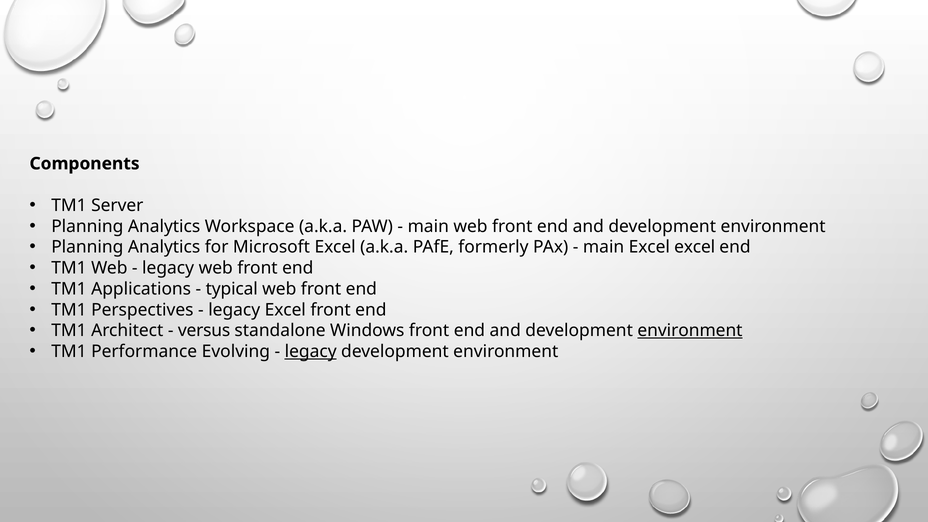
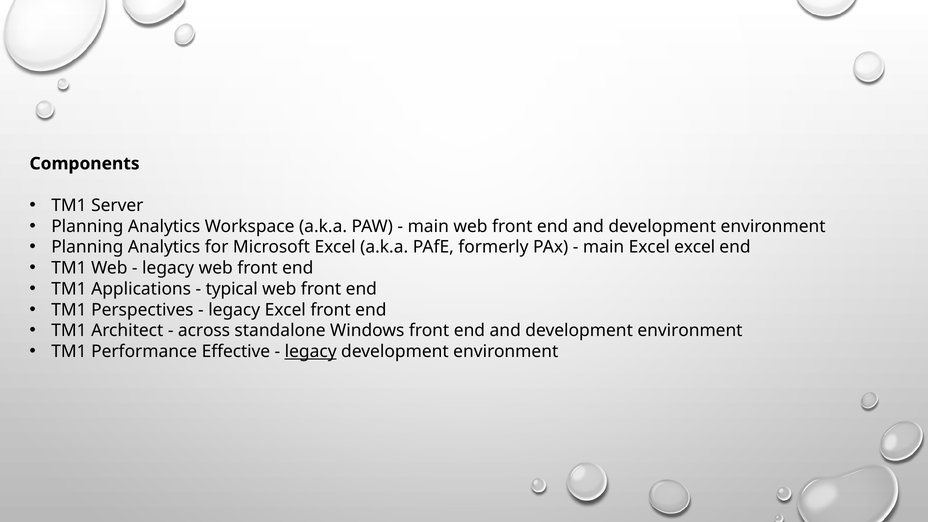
versus: versus -> across (204, 331)
environment underline: present -> none (690, 331)
Evolving: Evolving -> Effective (236, 352)
